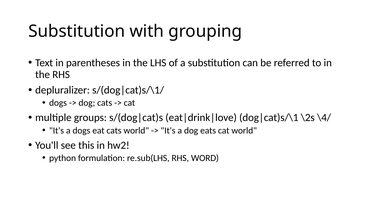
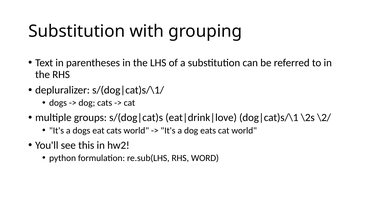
\4/: \4/ -> \2/ (324, 117)
